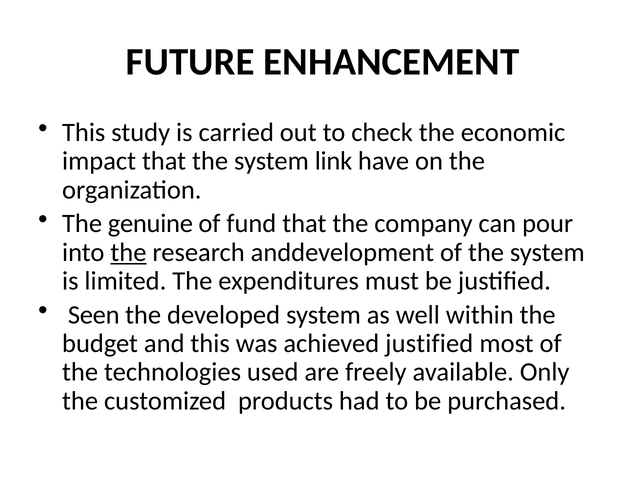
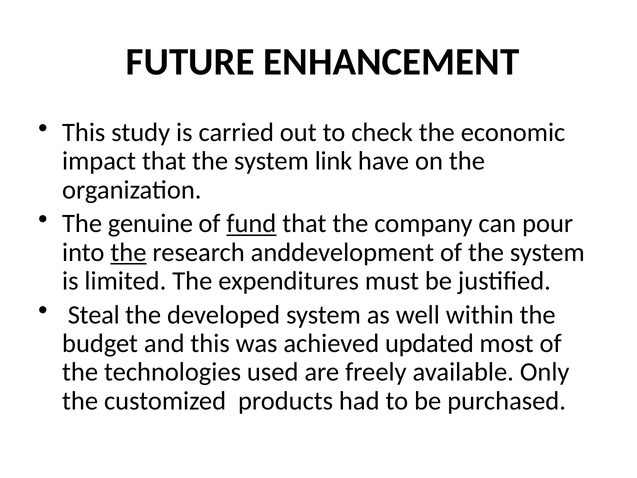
fund underline: none -> present (251, 224)
Seen: Seen -> Steal (94, 315)
achieved justified: justified -> updated (429, 343)
